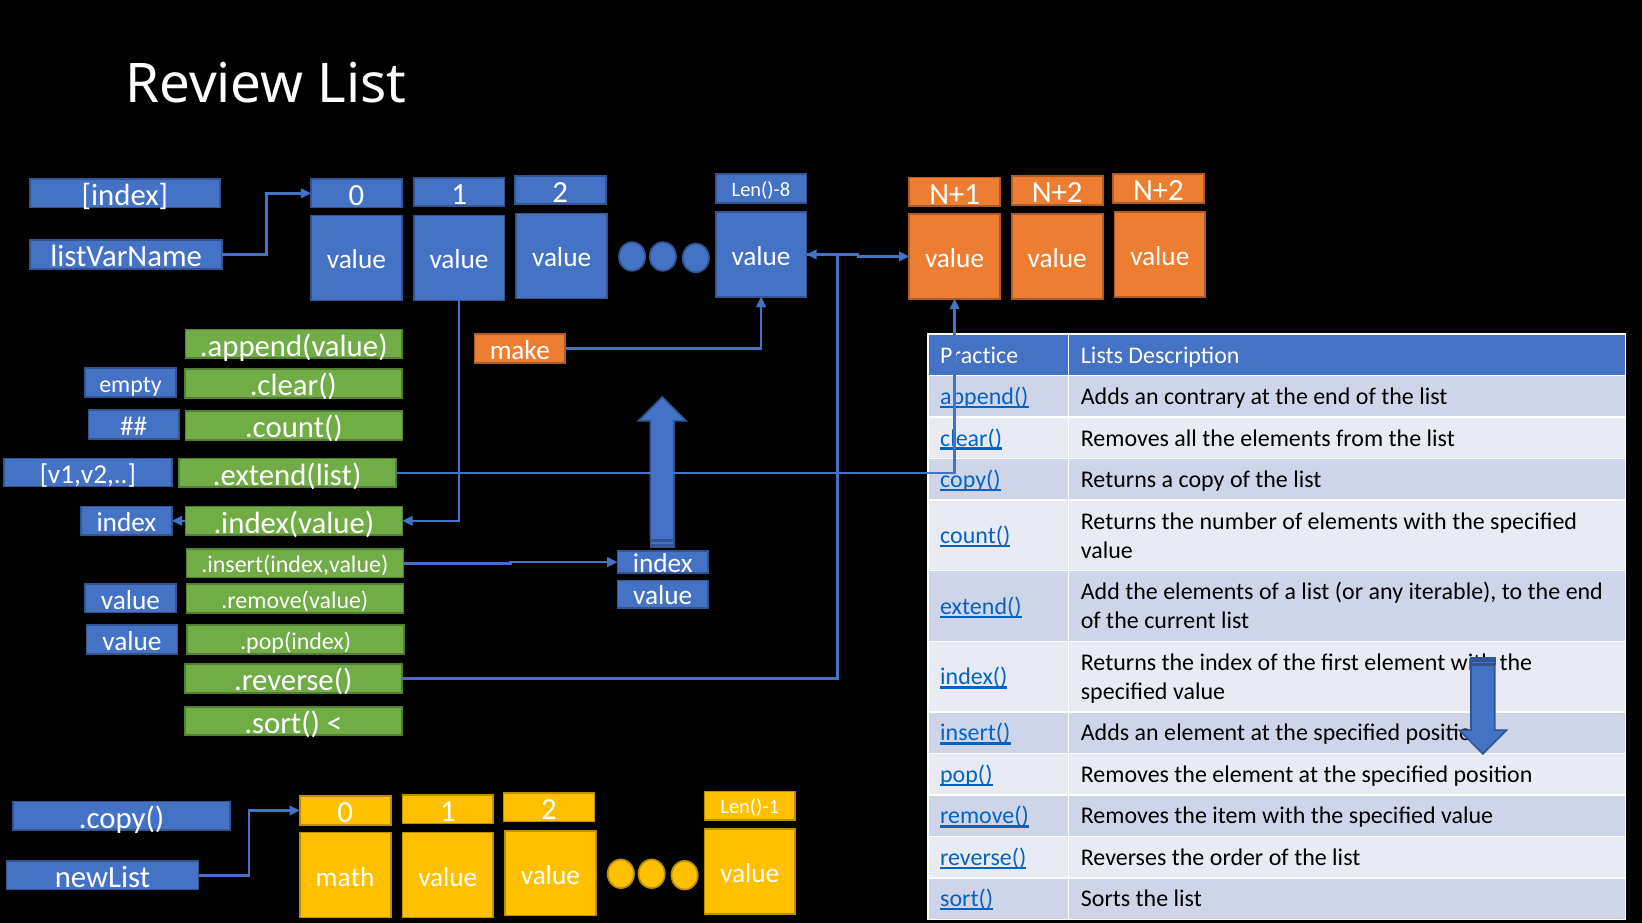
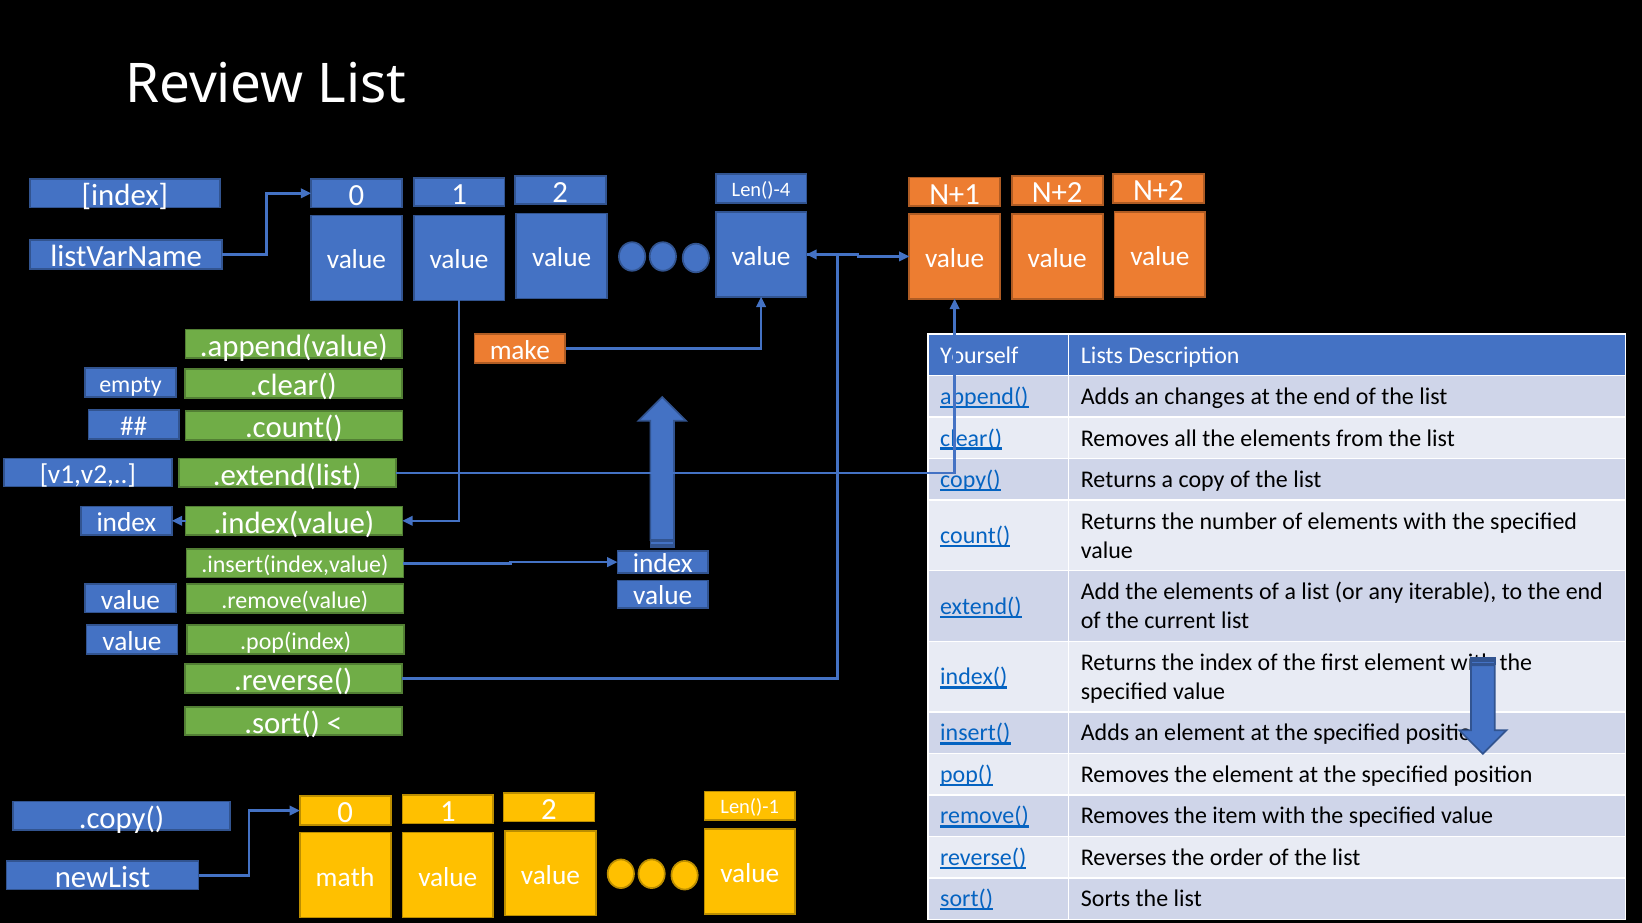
Len()-8: Len()-8 -> Len()-4 (761, 190)
Practice: Practice -> Yourself (979, 355)
contrary: contrary -> changes (1205, 397)
